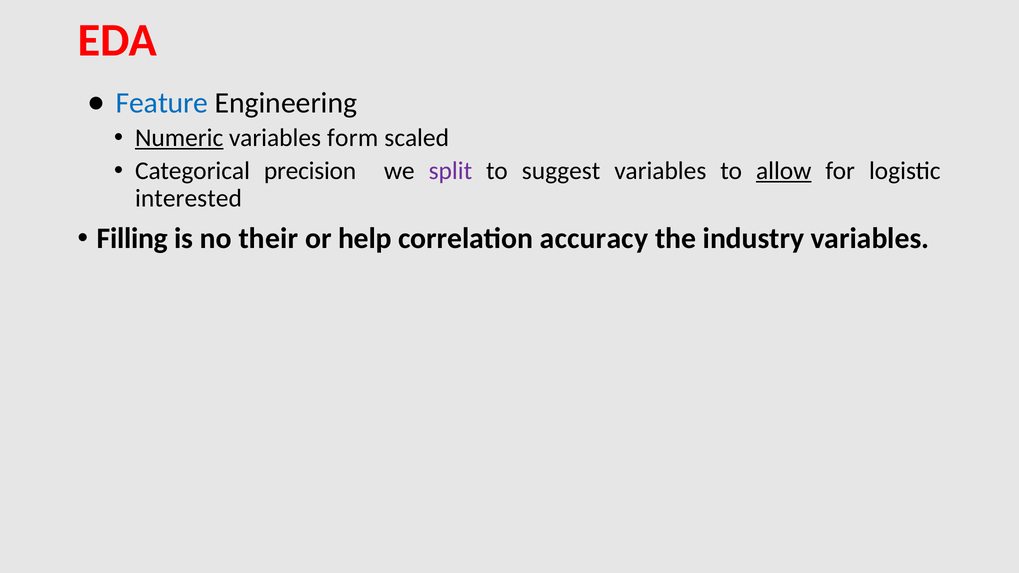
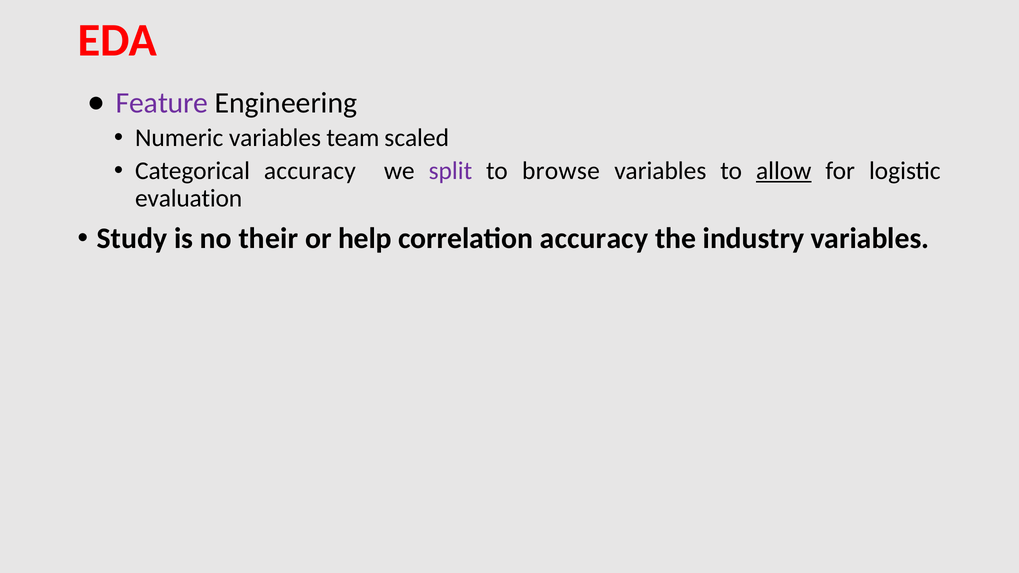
Feature colour: blue -> purple (162, 103)
Numeric underline: present -> none (179, 138)
form: form -> team (353, 138)
Categorical precision: precision -> accuracy (310, 171)
suggest: suggest -> browse (561, 171)
interested: interested -> evaluation (189, 198)
Filling: Filling -> Study (132, 239)
